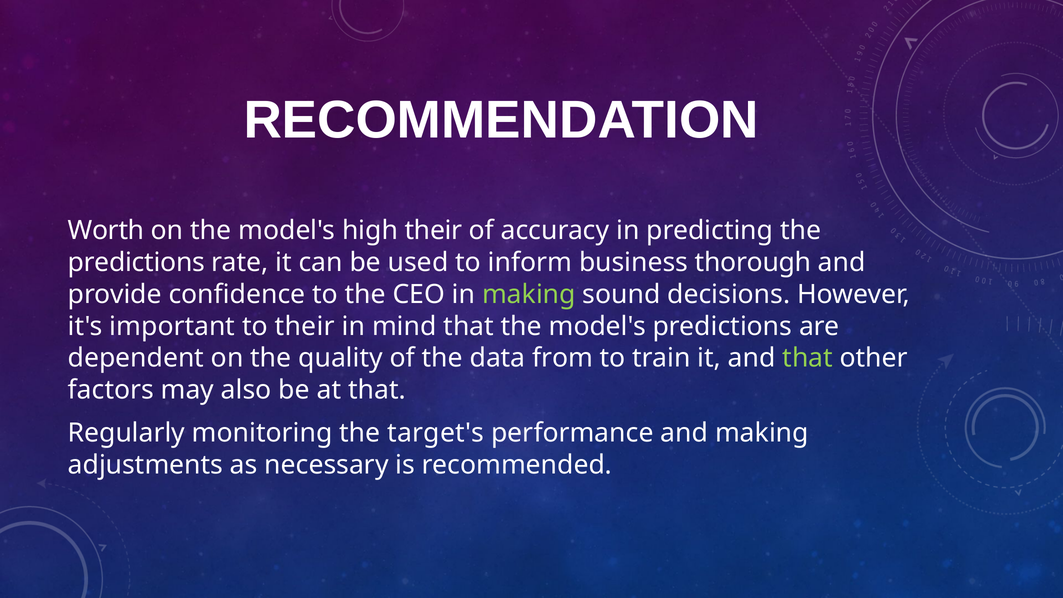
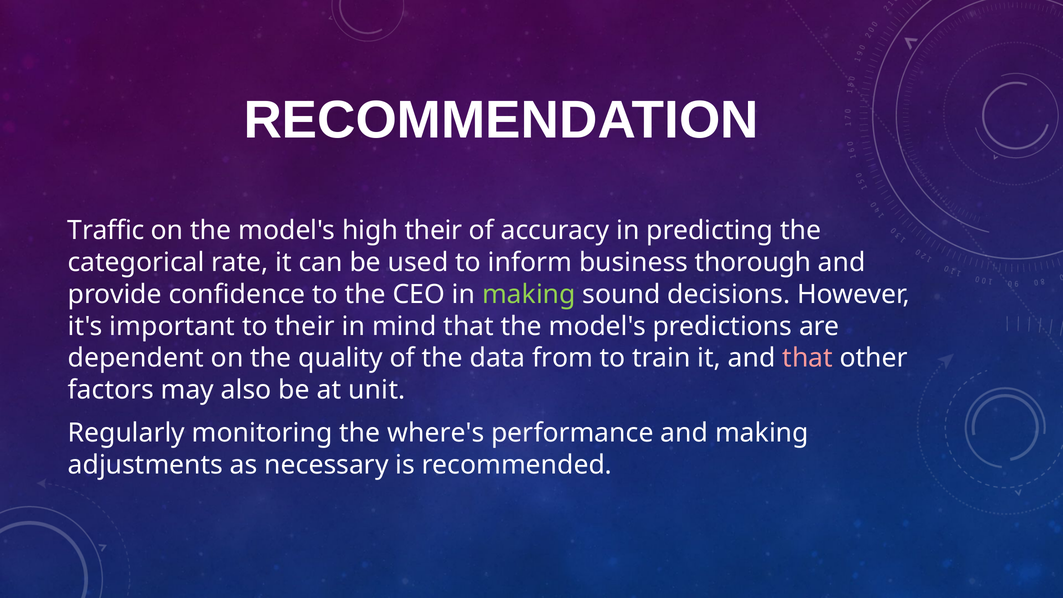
Worth: Worth -> Traffic (106, 231)
predictions: predictions -> categorical (136, 262)
that colour: light green -> pink (808, 358)
at that: that -> unit (377, 390)
target's: target's -> where's (436, 433)
